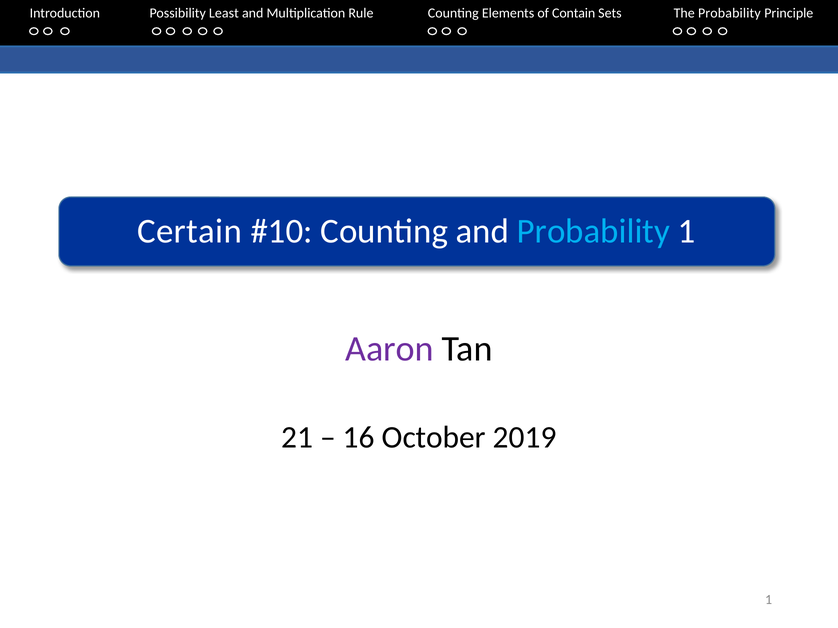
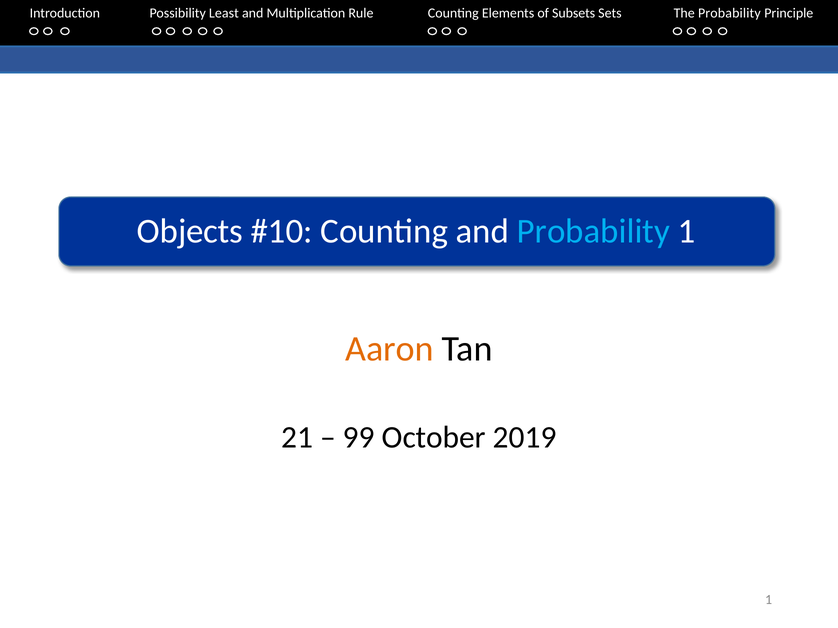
Contain: Contain -> Subsets (574, 13)
Certain: Certain -> Objects (190, 232)
Aaron colour: purple -> orange (390, 349)
16: 16 -> 99 (359, 438)
